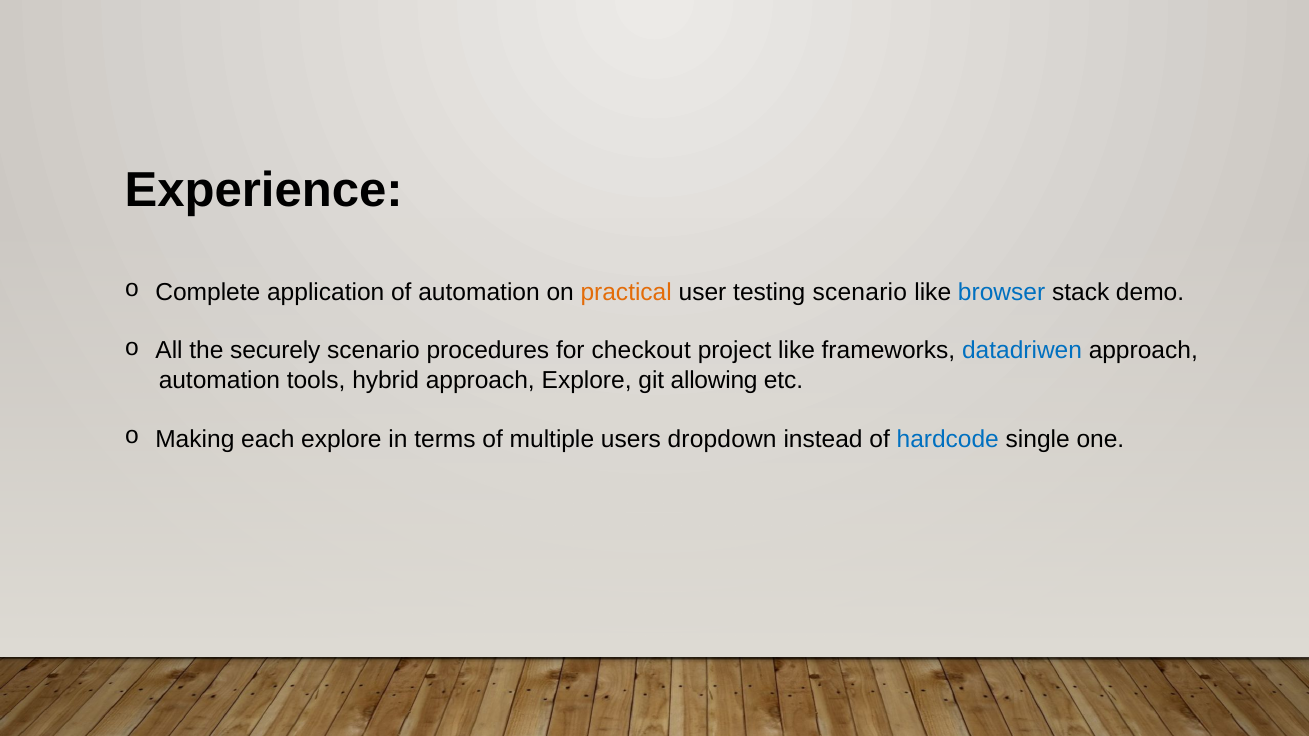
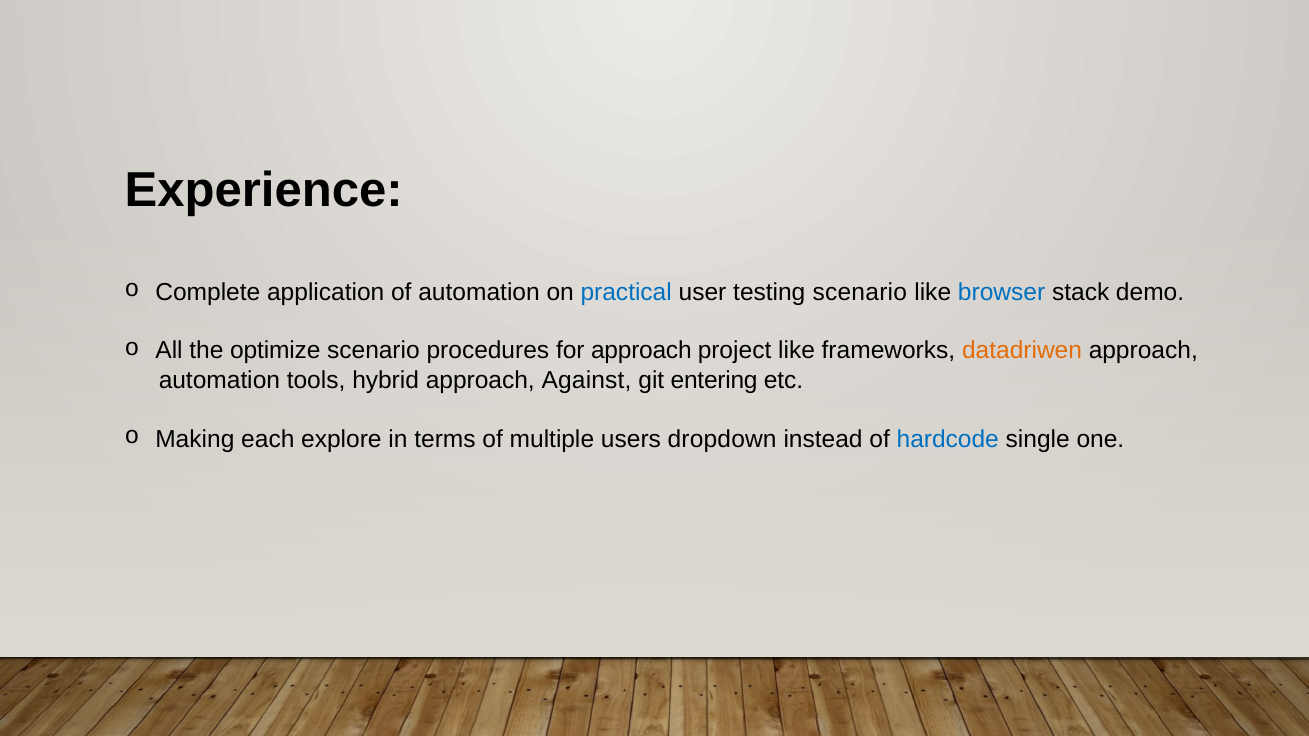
practical colour: orange -> blue (626, 292)
securely: securely -> optimize (275, 351)
for checkout: checkout -> approach (641, 351)
datadriwen colour: blue -> orange (1022, 351)
approach Explore: Explore -> Against (587, 380)
allowing: allowing -> entering (714, 380)
